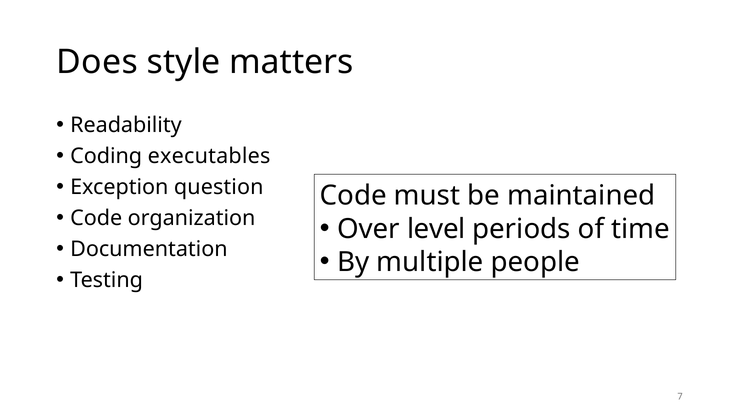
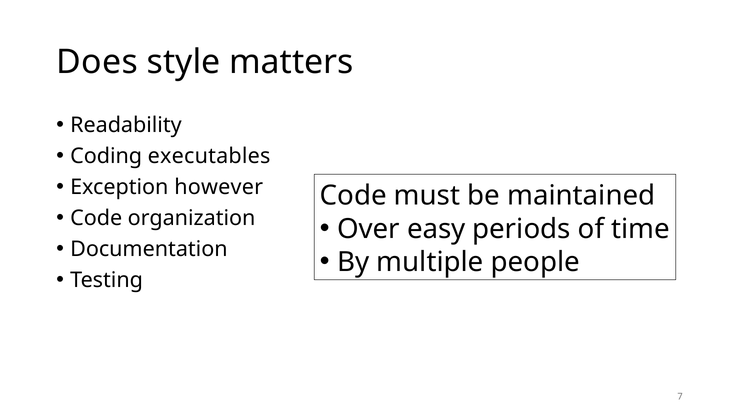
question: question -> however (219, 187)
level: level -> easy (436, 229)
